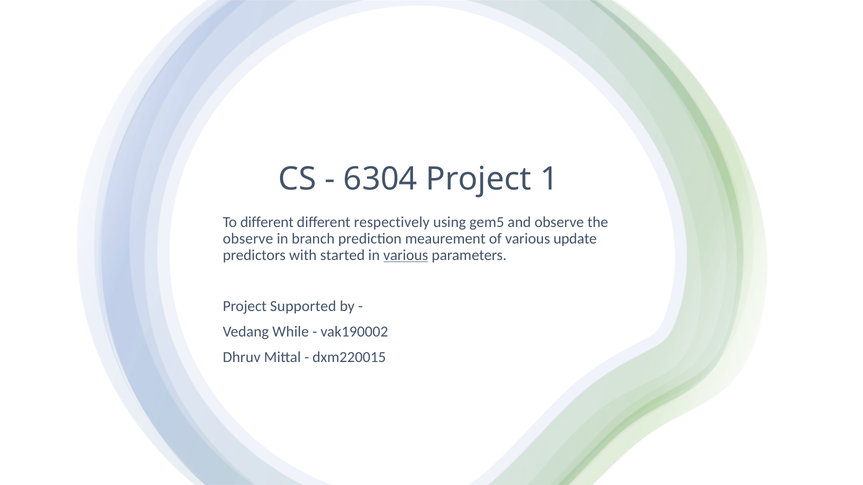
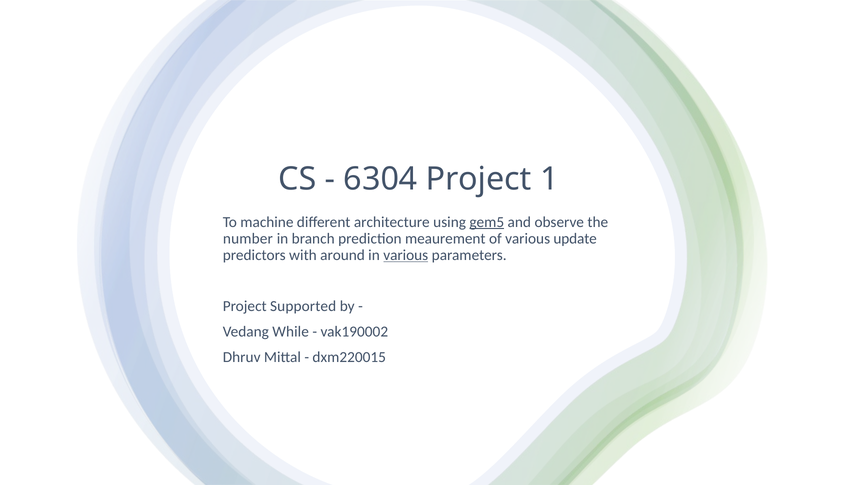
To different: different -> machine (267, 222)
respectively: respectively -> architecture (392, 222)
gem5 underline: none -> present (487, 222)
observe: observe -> number (248, 239)
started: started -> around (343, 255)
